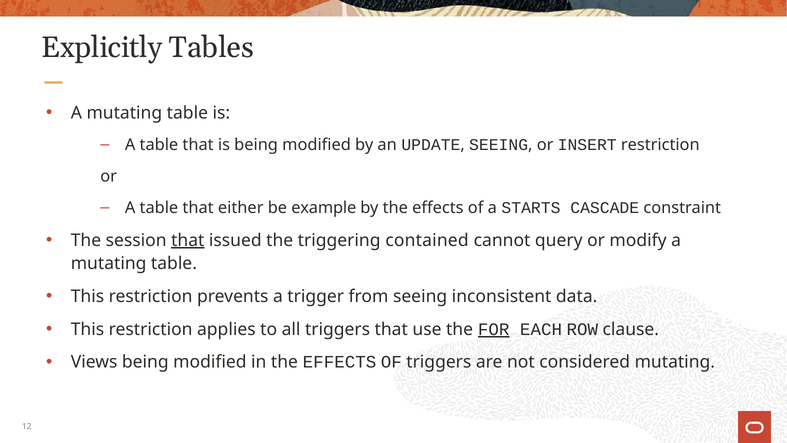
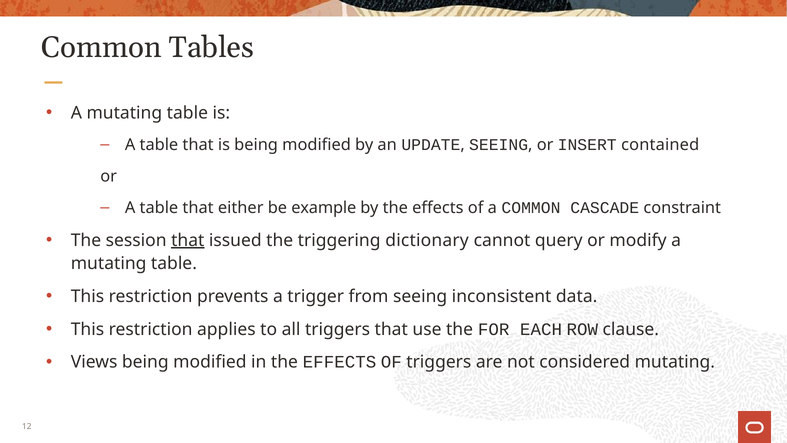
Explicitly: Explicitly -> Common (102, 47)
INSERT restriction: restriction -> contained (660, 145)
a STARTS: STARTS -> COMMON (531, 208)
contained: contained -> dictionary (427, 240)
FOR underline: present -> none (494, 329)
